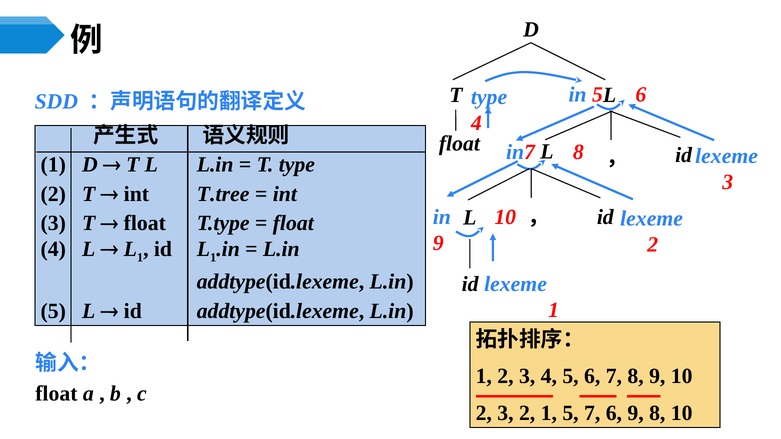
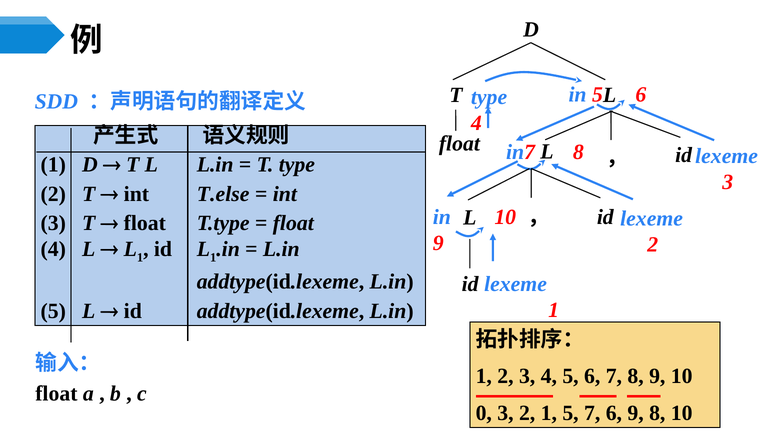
T.tree: T.tree -> T.else (223, 194)
2: 2 -> 0 (484, 413)
